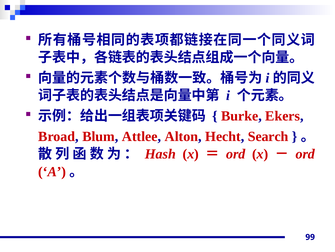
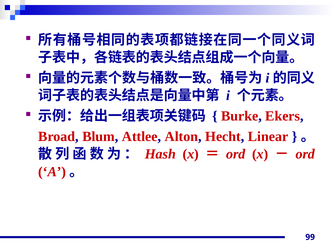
Search: Search -> Linear (268, 136)
